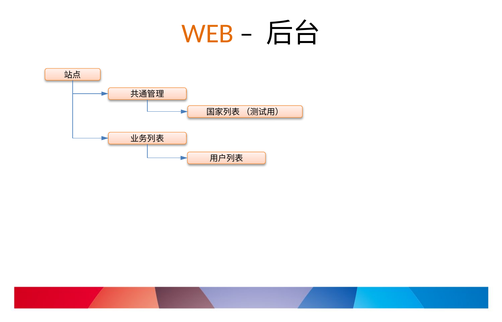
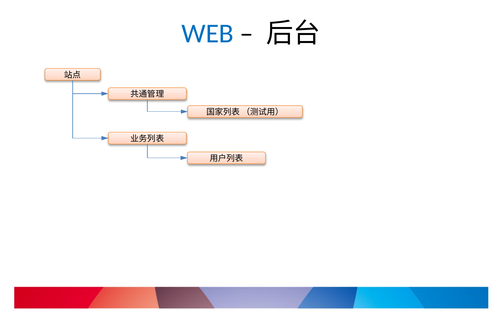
WEB colour: orange -> blue (208, 34)
